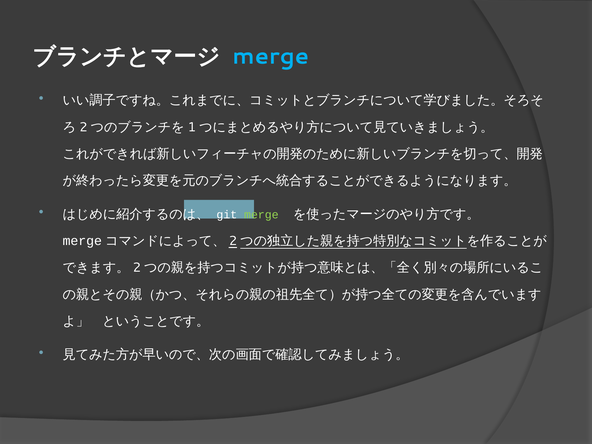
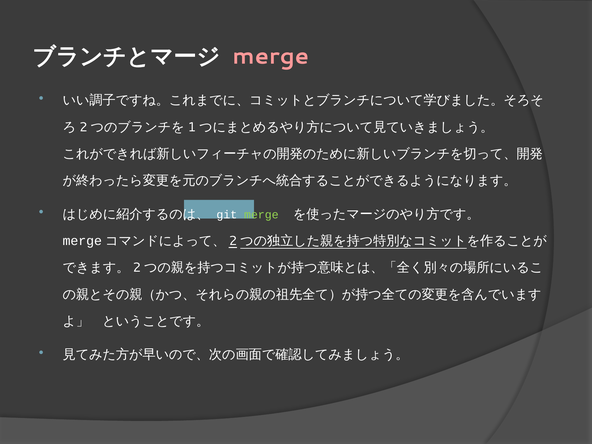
merge colour: light blue -> pink (271, 56)
